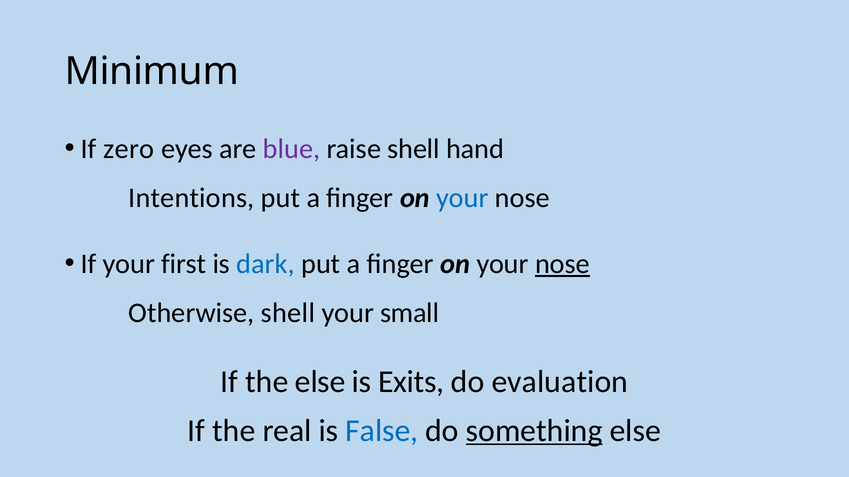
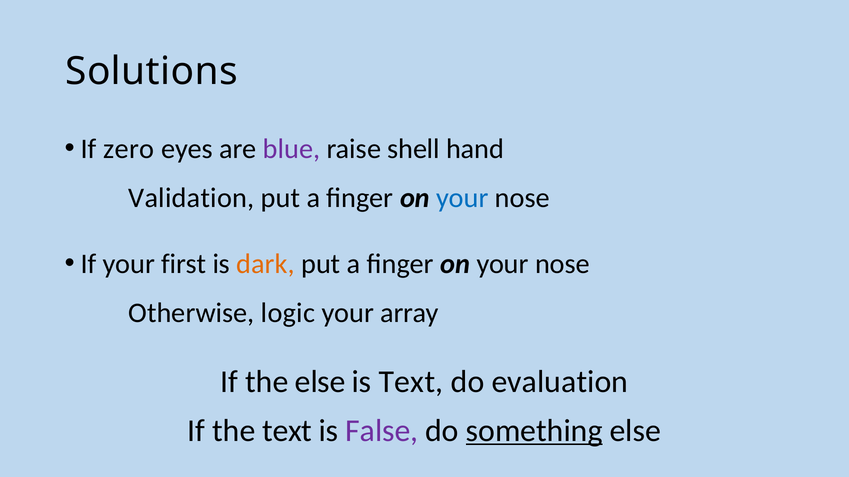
Minimum: Minimum -> Solutions (151, 71)
Intentions: Intentions -> Validation (191, 198)
dark colour: blue -> orange (266, 264)
nose underline: present -> none (563, 264)
Otherwise shell: shell -> logic (288, 313)
small: small -> array (410, 313)
is Exits: Exits -> Text (411, 382)
the real: real -> text (287, 431)
False colour: blue -> purple (382, 431)
